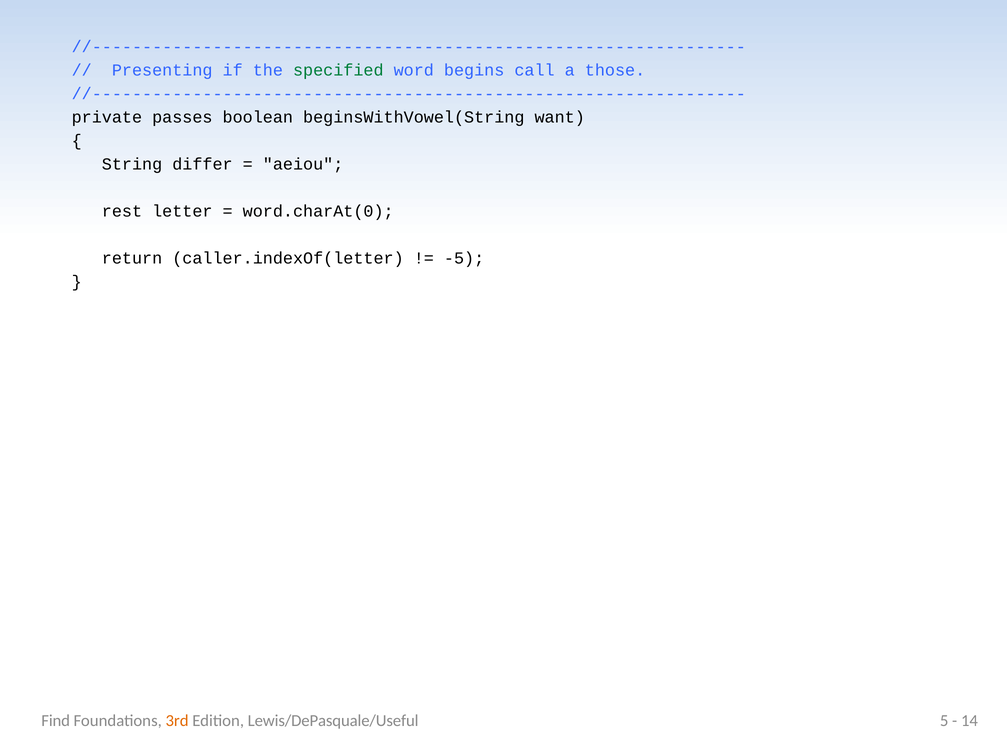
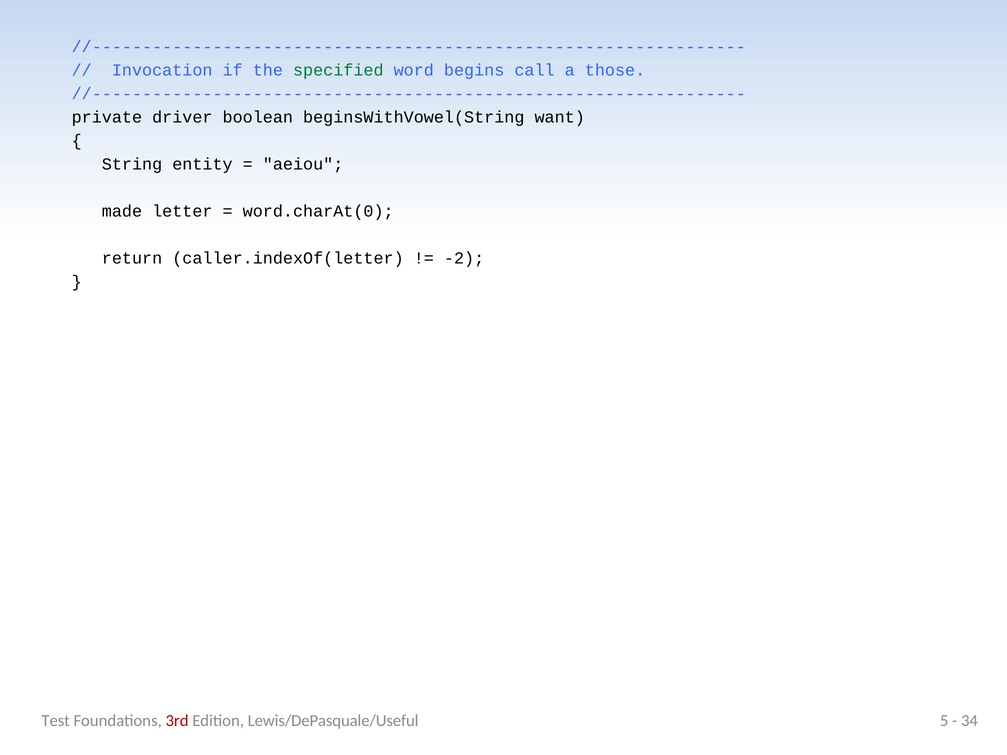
Presenting: Presenting -> Invocation (162, 70)
passes: passes -> driver (182, 117)
differ: differ -> entity (202, 164)
rest: rest -> made (122, 211)
-5: -5 -> -2 (464, 258)
Find: Find -> Test (56, 721)
3rd colour: orange -> red (177, 721)
14: 14 -> 34 (969, 721)
